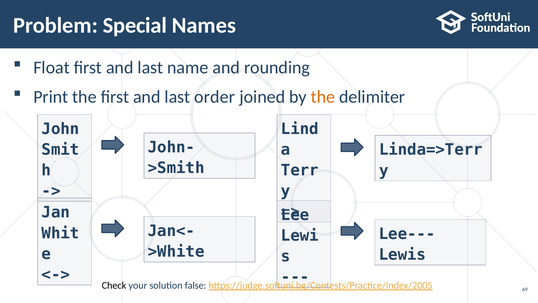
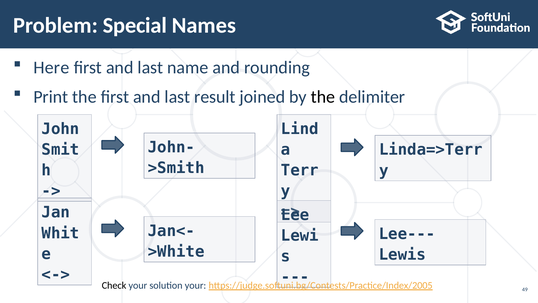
Float: Float -> Here (51, 67)
order: order -> result (215, 97)
the colour: orange -> black (323, 97)
solution false: false -> your (195, 285)
